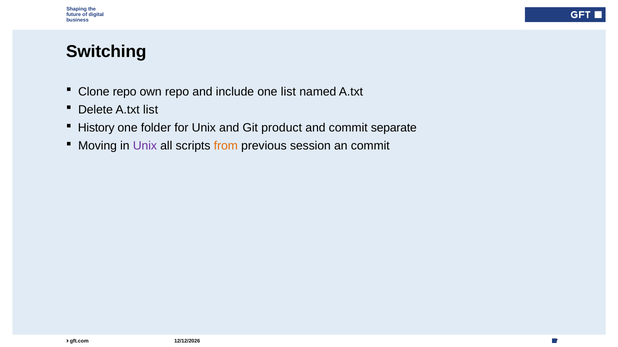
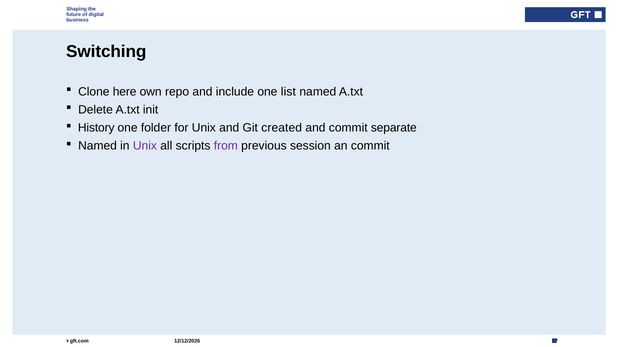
Clone repo: repo -> here (125, 92)
A.txt list: list -> init (151, 110)
product: product -> created (282, 128)
Moving: Moving -> Named (98, 146)
from colour: orange -> purple (226, 146)
